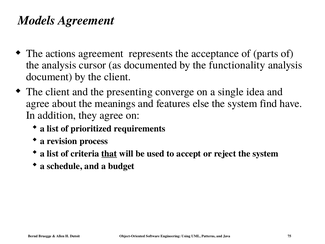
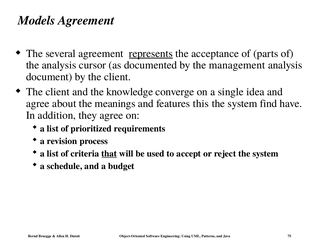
actions: actions -> several (61, 53)
represents underline: none -> present (151, 53)
functionality: functionality -> management (237, 65)
presenting: presenting -> knowledge (130, 92)
else: else -> this (201, 103)
